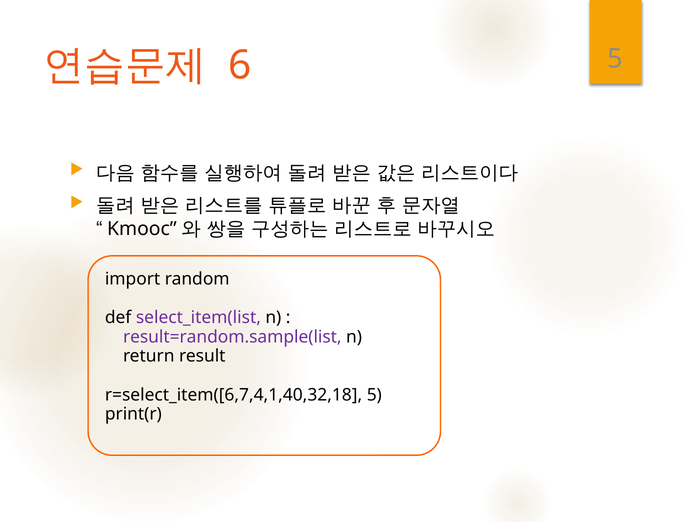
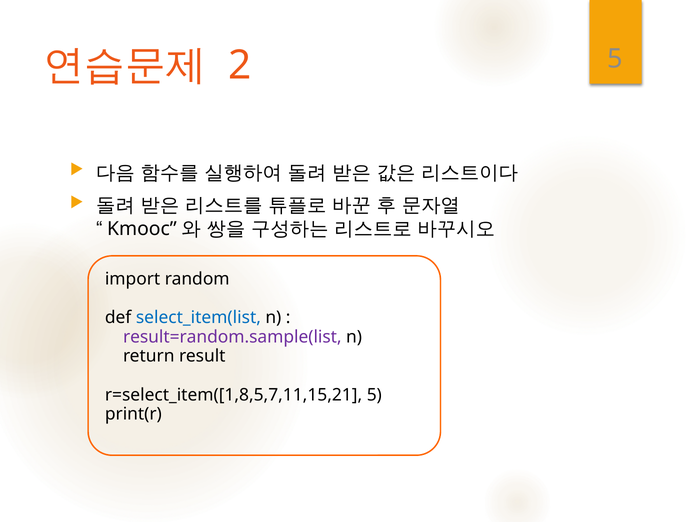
6: 6 -> 2 (240, 65)
select_item(list colour: purple -> blue (198, 318)
r=select_item([6,7,4,1,40,32,18: r=select_item([6,7,4,1,40,32,18 -> r=select_item([1,8,5,7,11,15,21 (234, 395)
